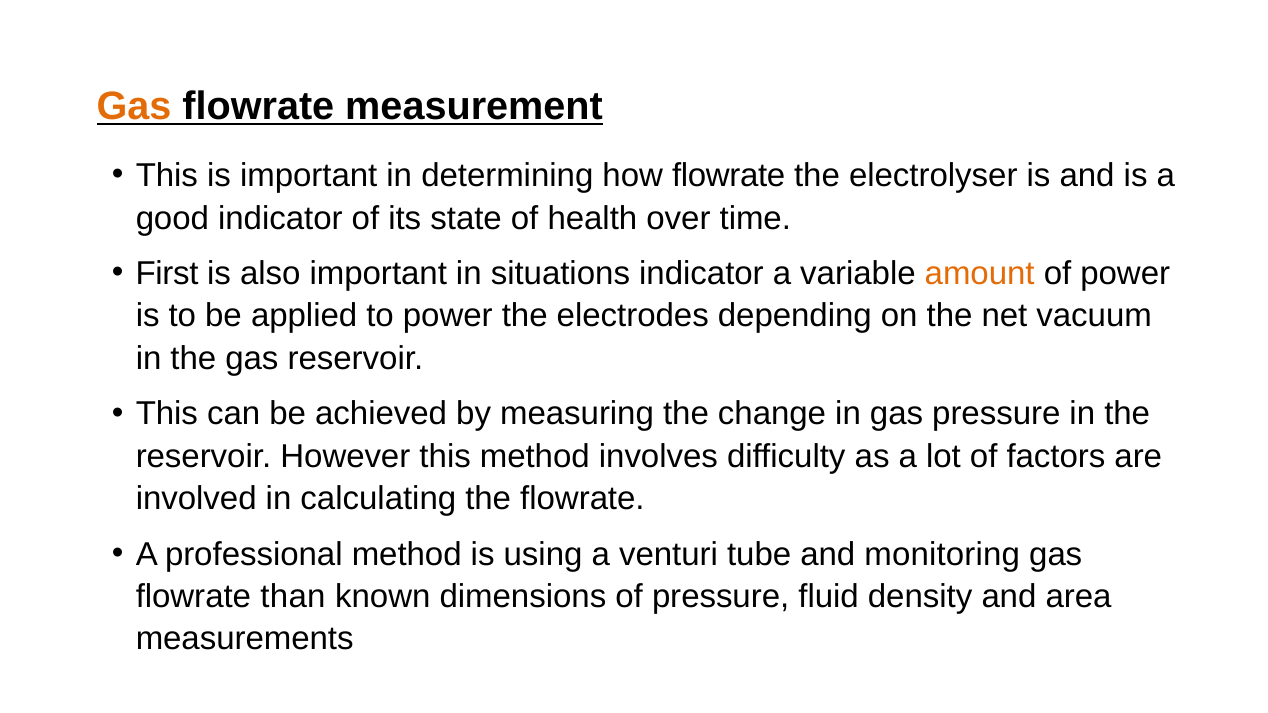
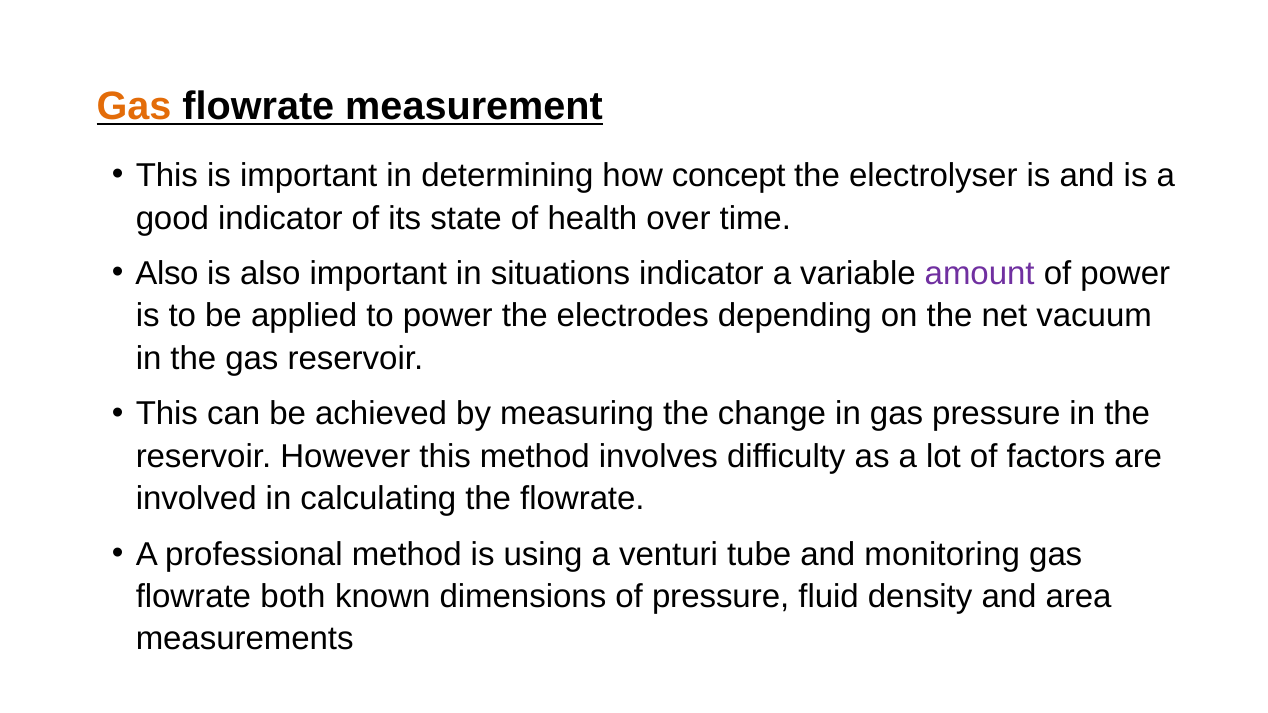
how flowrate: flowrate -> concept (729, 176)
First: First -> Also (167, 274)
amount colour: orange -> purple (980, 274)
than: than -> both (293, 597)
